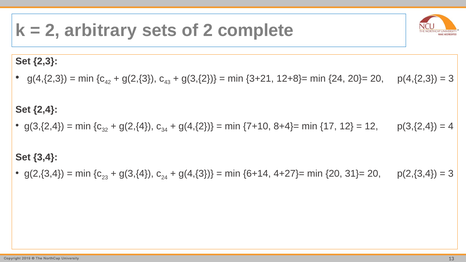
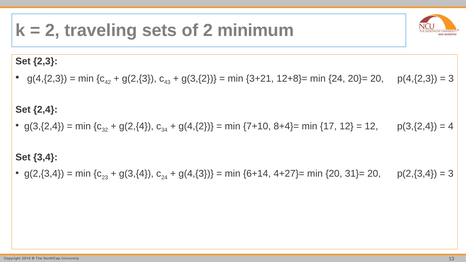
arbitrary: arbitrary -> traveling (101, 30)
complete: complete -> minimum (256, 30)
